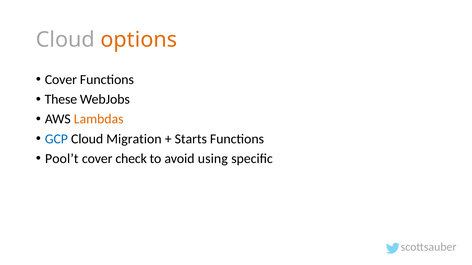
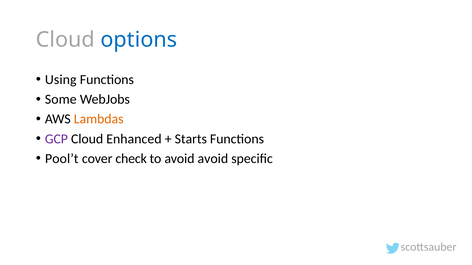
options colour: orange -> blue (139, 40)
Cover: Cover -> Using (61, 80)
These: These -> Some (61, 100)
GCP colour: blue -> purple (56, 139)
Migration: Migration -> Enhanced (134, 139)
avoid using: using -> avoid (213, 159)
